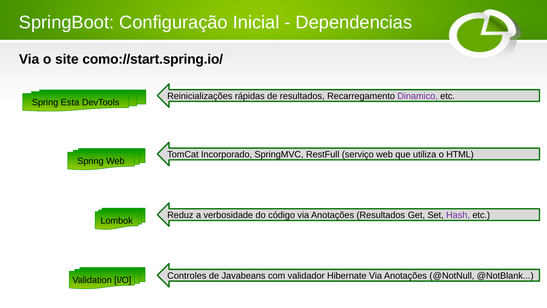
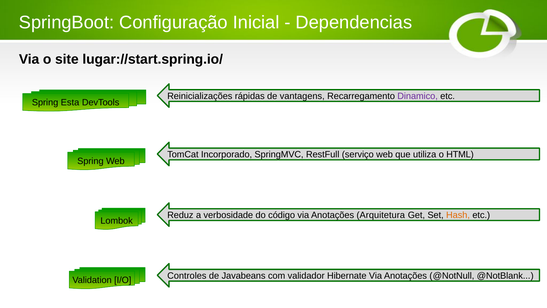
como://start.spring.io/: como://start.spring.io/ -> lugar://start.spring.io/ (153, 59)
de resultados: resultados -> vantagens (302, 96)
Anotações Resultados: Resultados -> Arquitetura (381, 215)
Hash colour: purple -> orange (458, 215)
